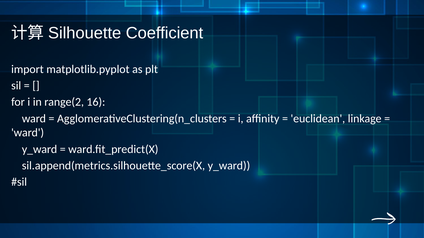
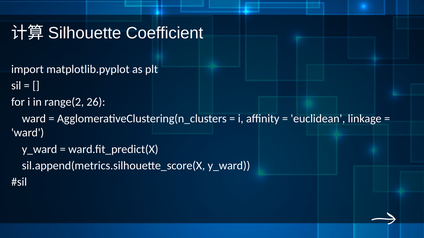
16: 16 -> 26 (96, 102)
